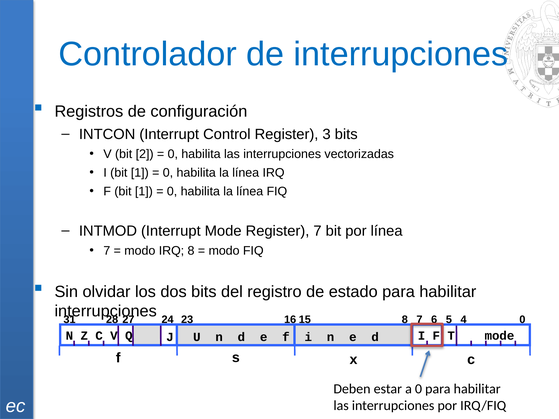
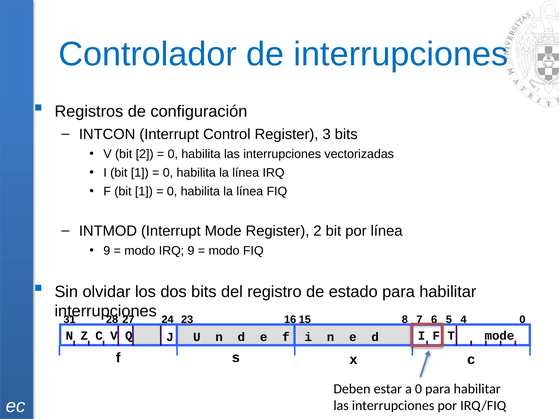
Register 7: 7 -> 2 (317, 231)
7: 7 -> 9 (107, 251)
IRQ 8: 8 -> 9 (191, 251)
